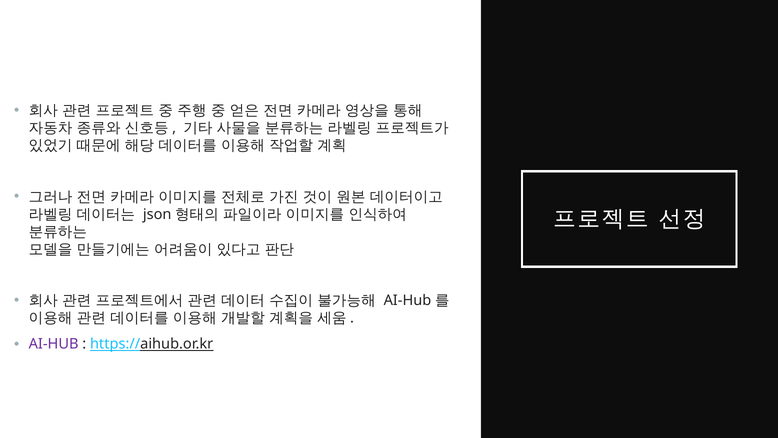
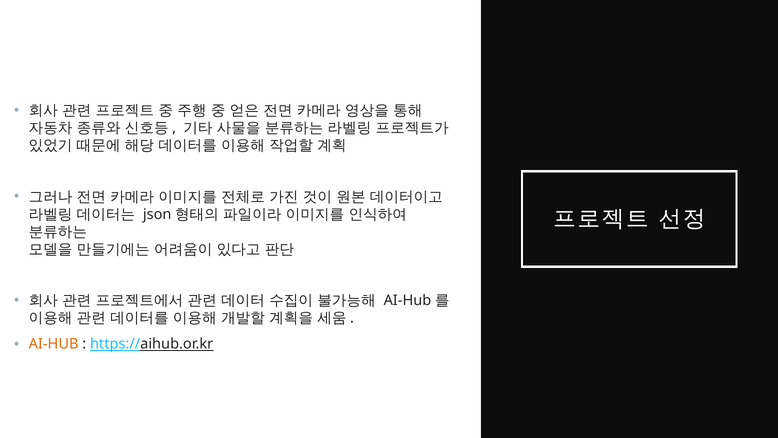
AI-HUB colour: purple -> orange (54, 343)
